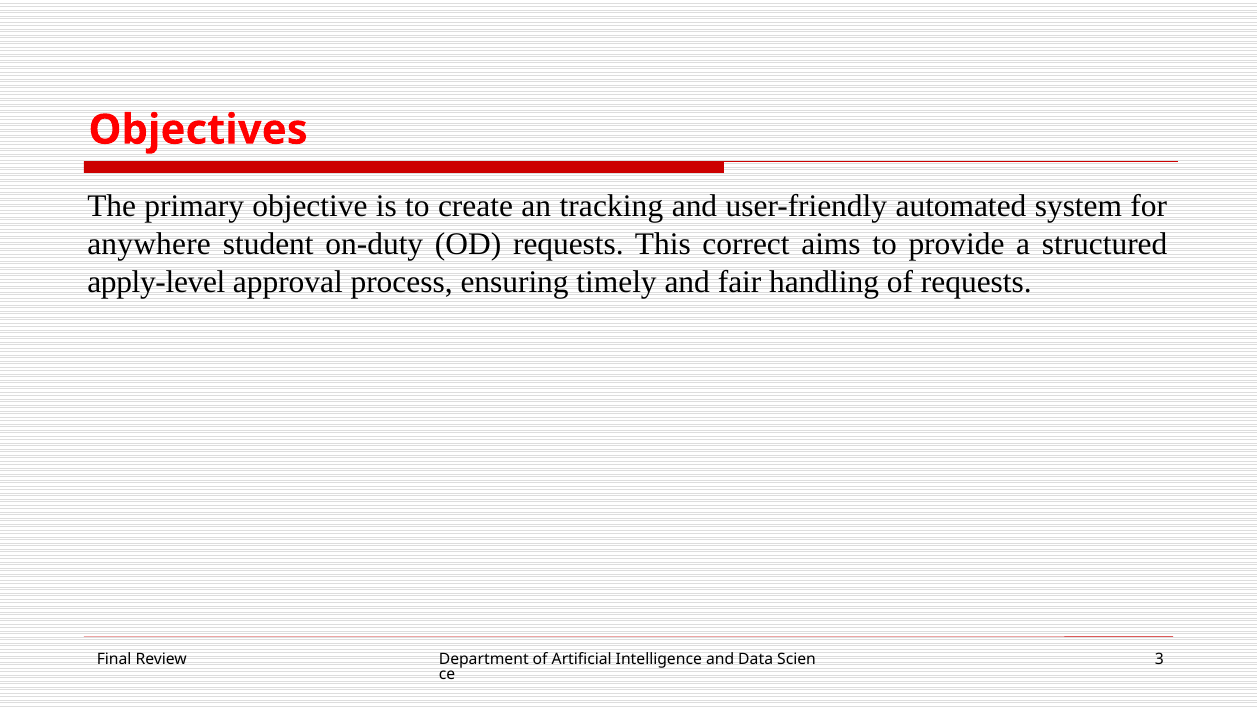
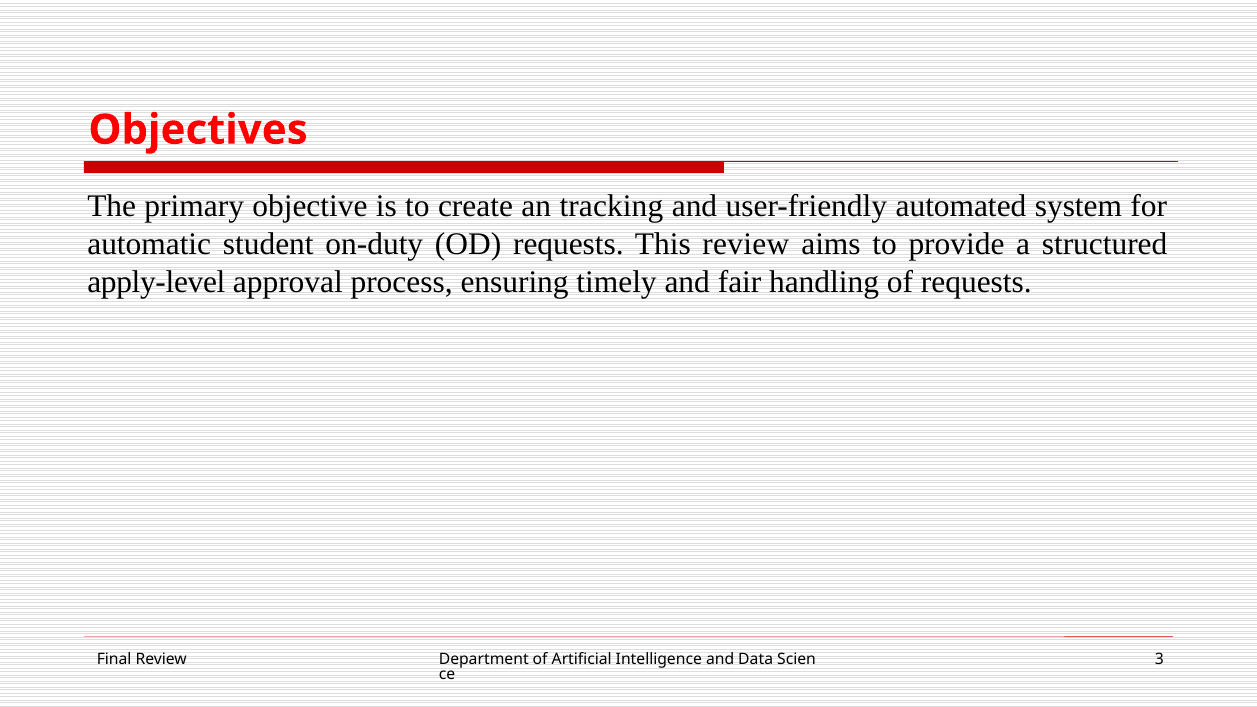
anywhere: anywhere -> automatic (149, 244)
This correct: correct -> review (746, 244)
